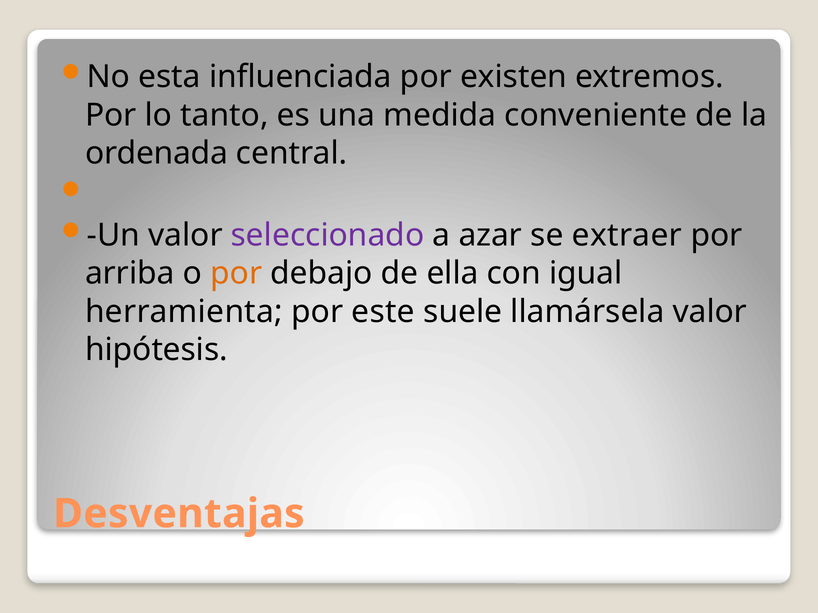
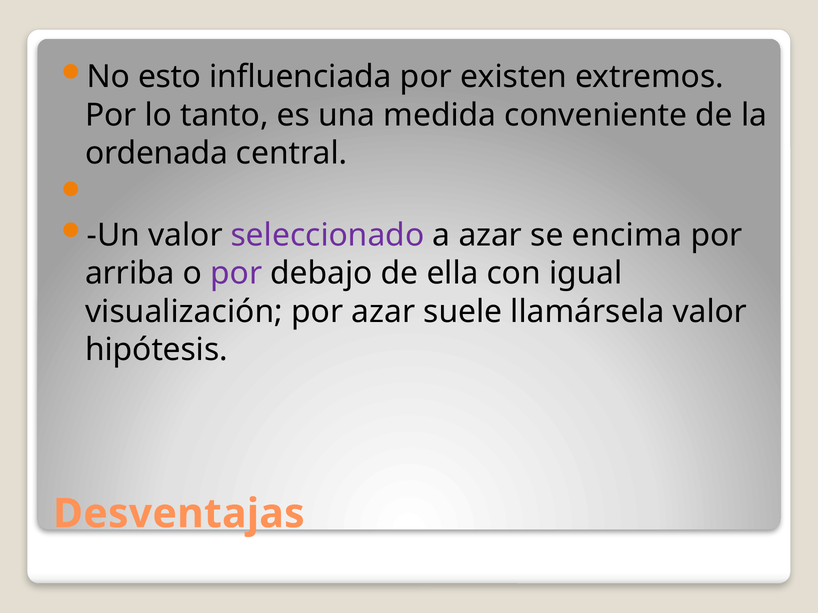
esta: esta -> esto (170, 77)
extraer: extraer -> encima (627, 235)
por colour: orange -> purple (236, 274)
herramienta: herramienta -> visualización (184, 312)
por este: este -> azar (383, 312)
